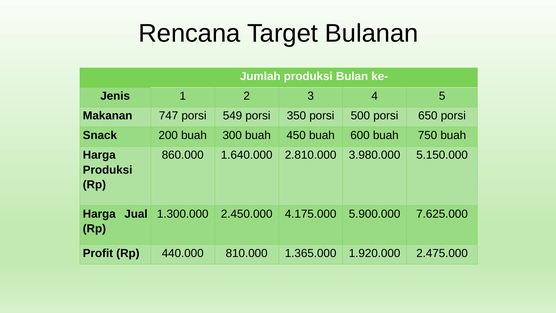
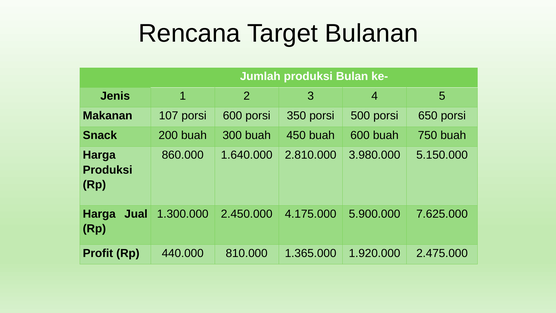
747: 747 -> 107 (169, 116)
porsi 549: 549 -> 600 (232, 116)
